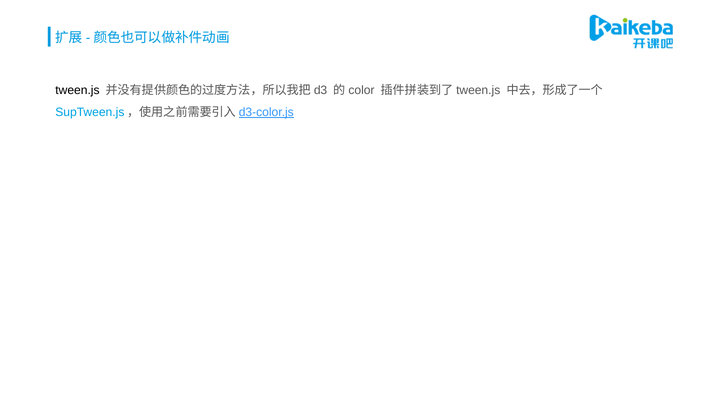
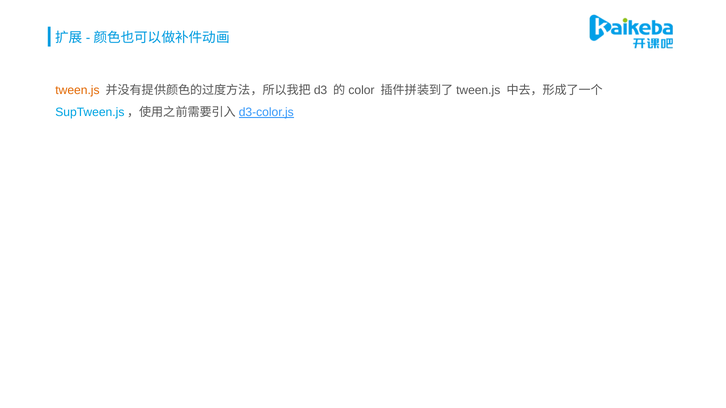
tween.js colour: black -> orange (77, 90)
